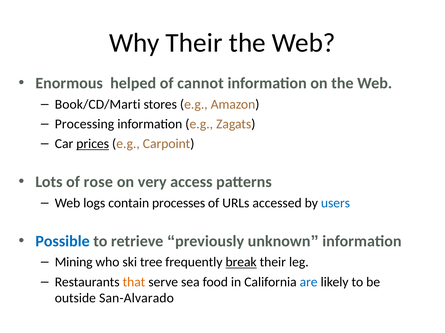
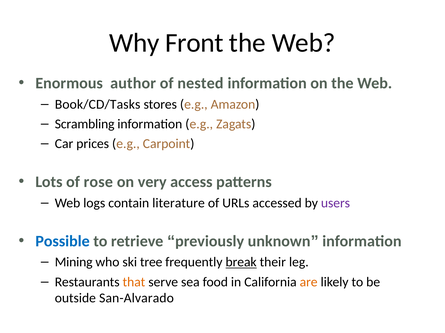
Why Their: Their -> Front (194, 43)
helped: helped -> author (133, 83)
cannot: cannot -> nested (200, 83)
Book/CD/Marti: Book/CD/Marti -> Book/CD/Tasks (98, 105)
Processing: Processing -> Scrambling (85, 124)
prices underline: present -> none (93, 144)
processes: processes -> literature (179, 203)
users colour: blue -> purple (335, 203)
are colour: blue -> orange (309, 283)
